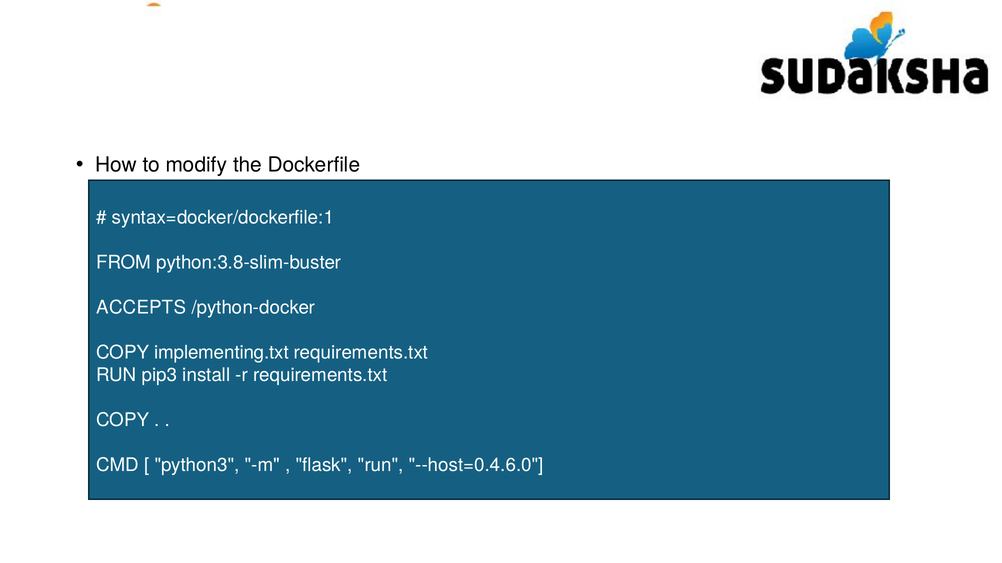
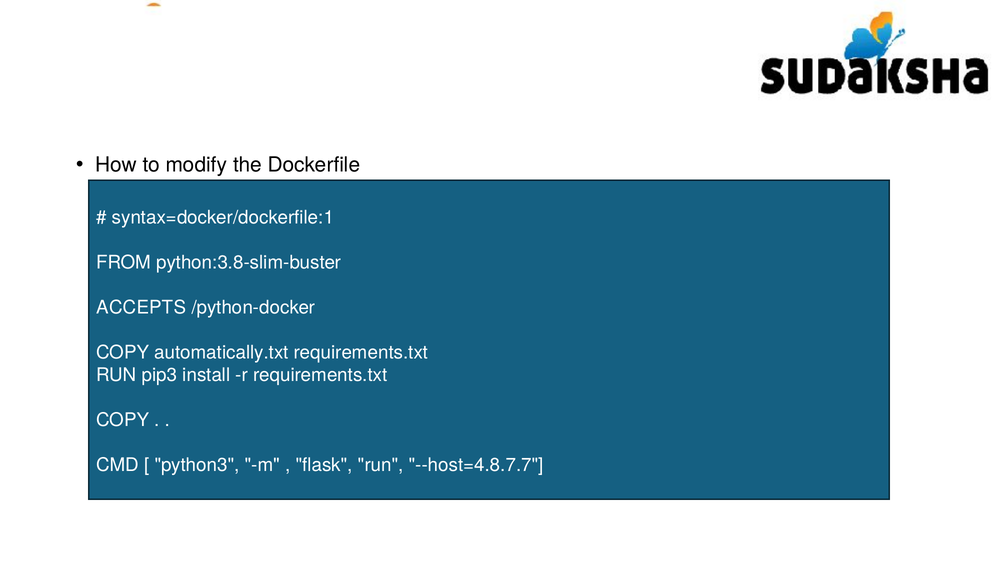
implementing.txt: implementing.txt -> automatically.txt (222, 353)
--host=0.4.6.0: --host=0.4.6.0 -> --host=4.8.7.7 (476, 466)
